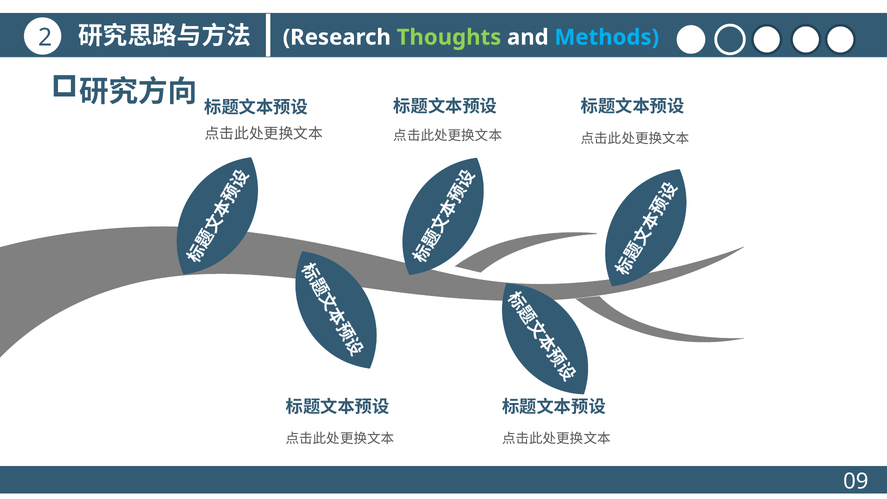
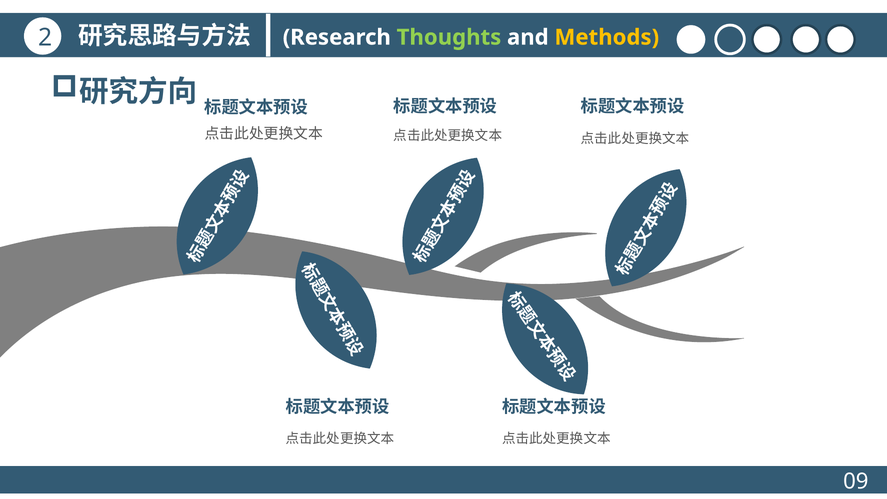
Methods colour: light blue -> yellow (607, 37)
